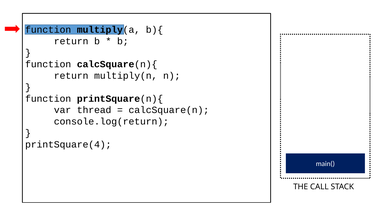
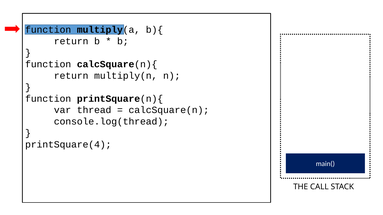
console.log(return: console.log(return -> console.log(thread (111, 122)
